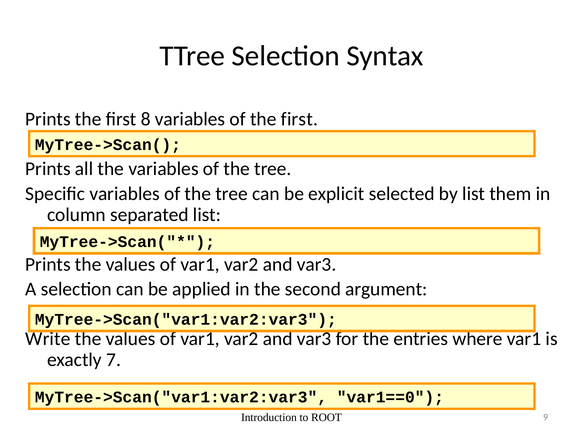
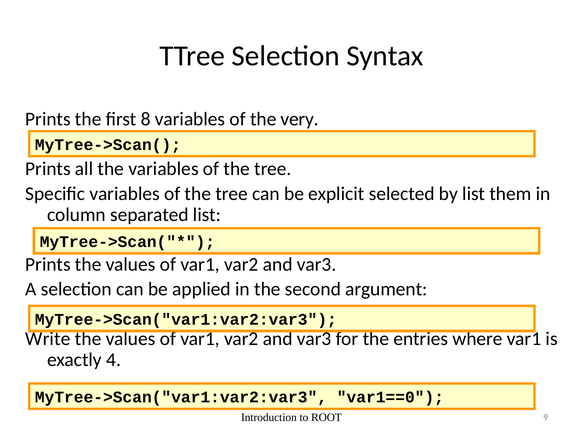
of the first: first -> very (300, 119)
7: 7 -> 4 (114, 360)
